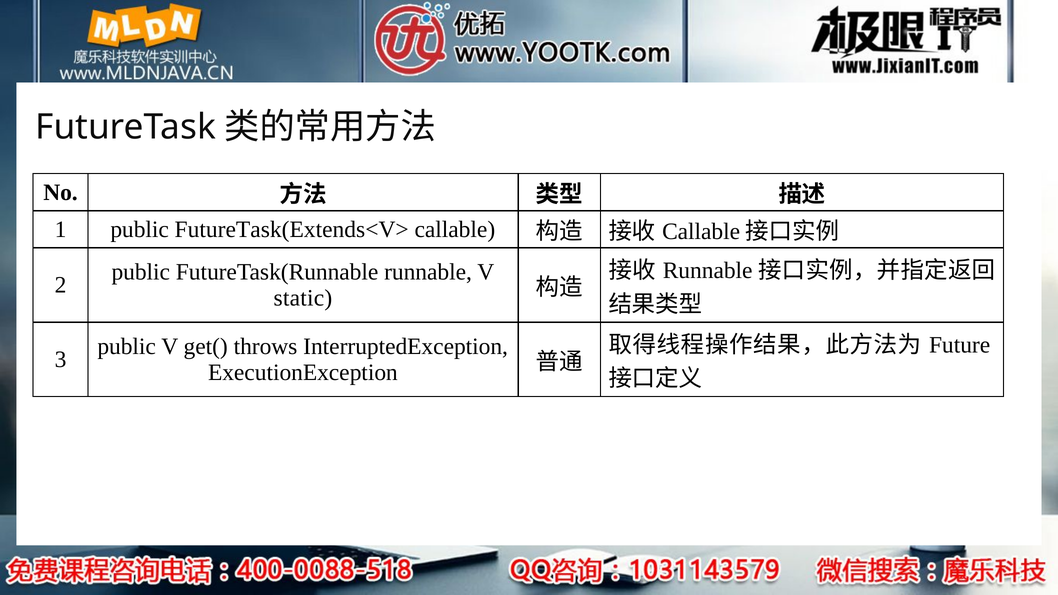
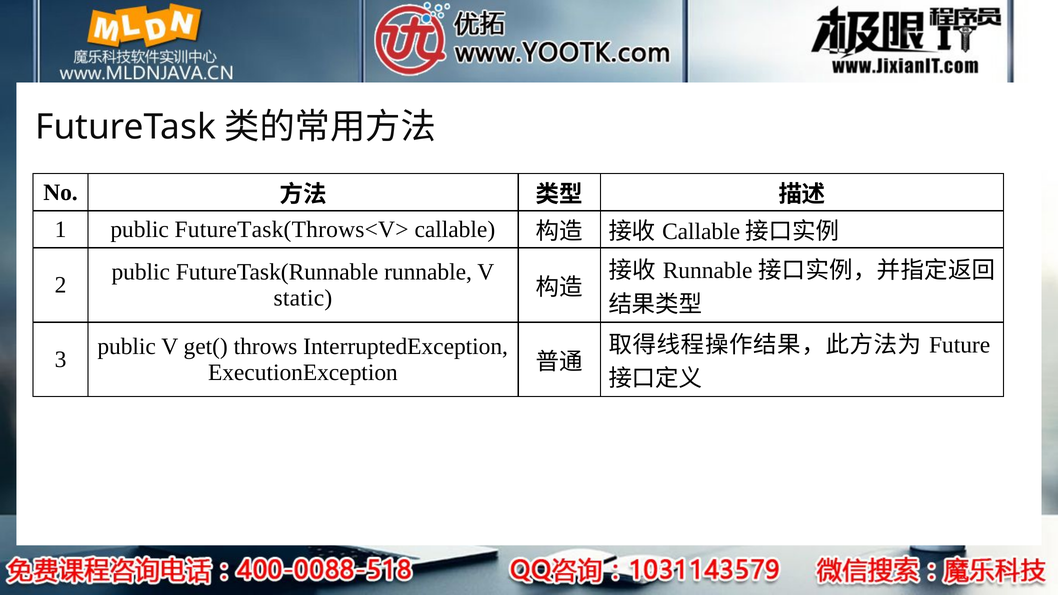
FutureTask(Extends<V>: FutureTask(Extends<V> -> FutureTask(Throws<V> (292, 229)
